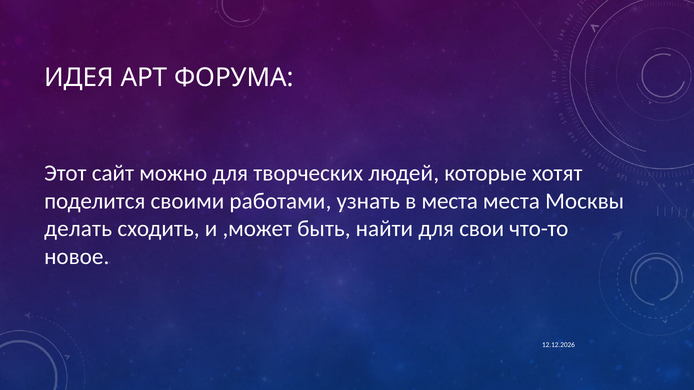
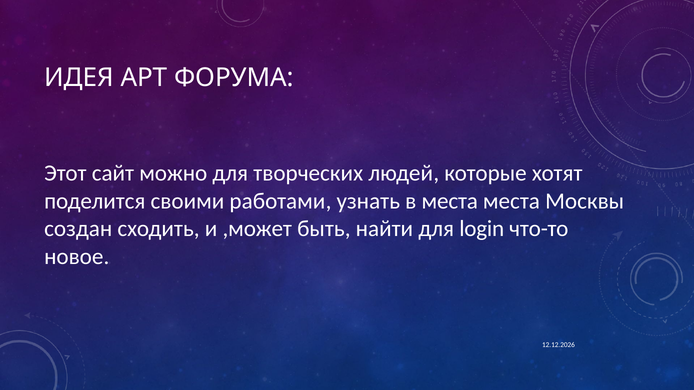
делать: делать -> создан (78, 229)
свои: свои -> login (482, 229)
